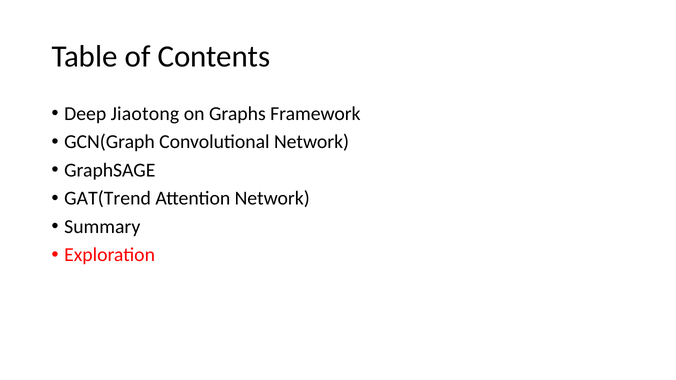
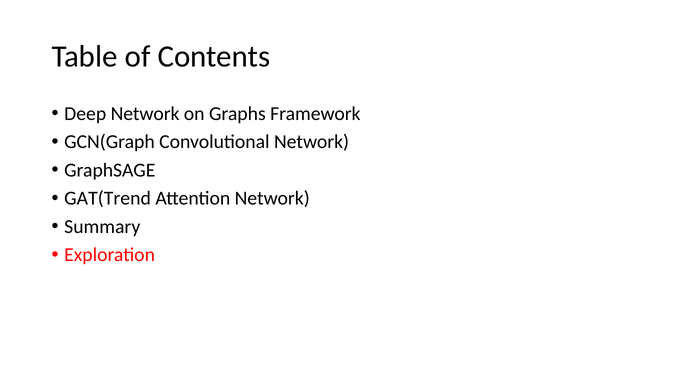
Deep Jiaotong: Jiaotong -> Network (145, 114)
